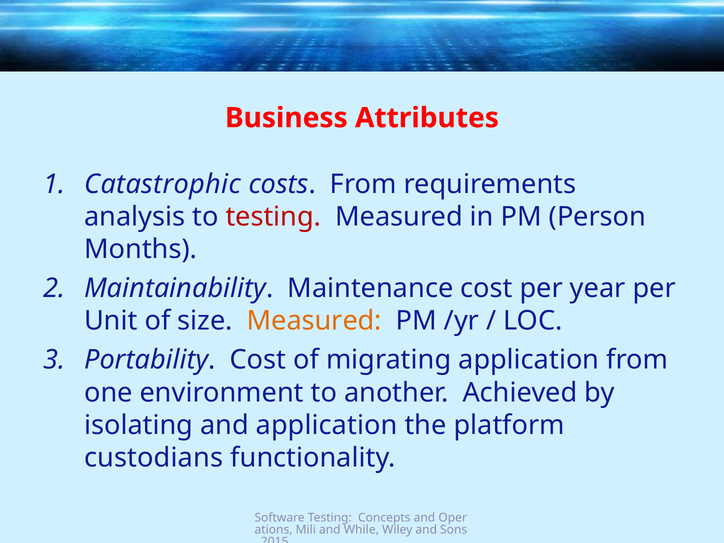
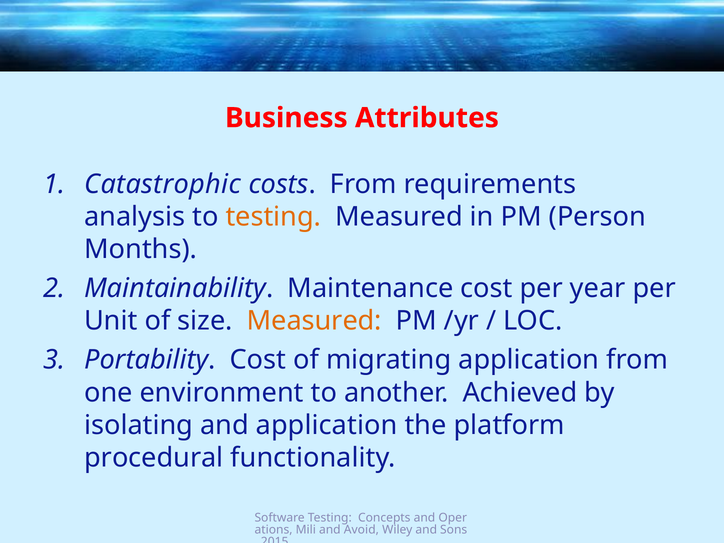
testing colour: red -> orange (273, 217)
custodians: custodians -> procedural (154, 458)
While: While -> Avoid (361, 530)
